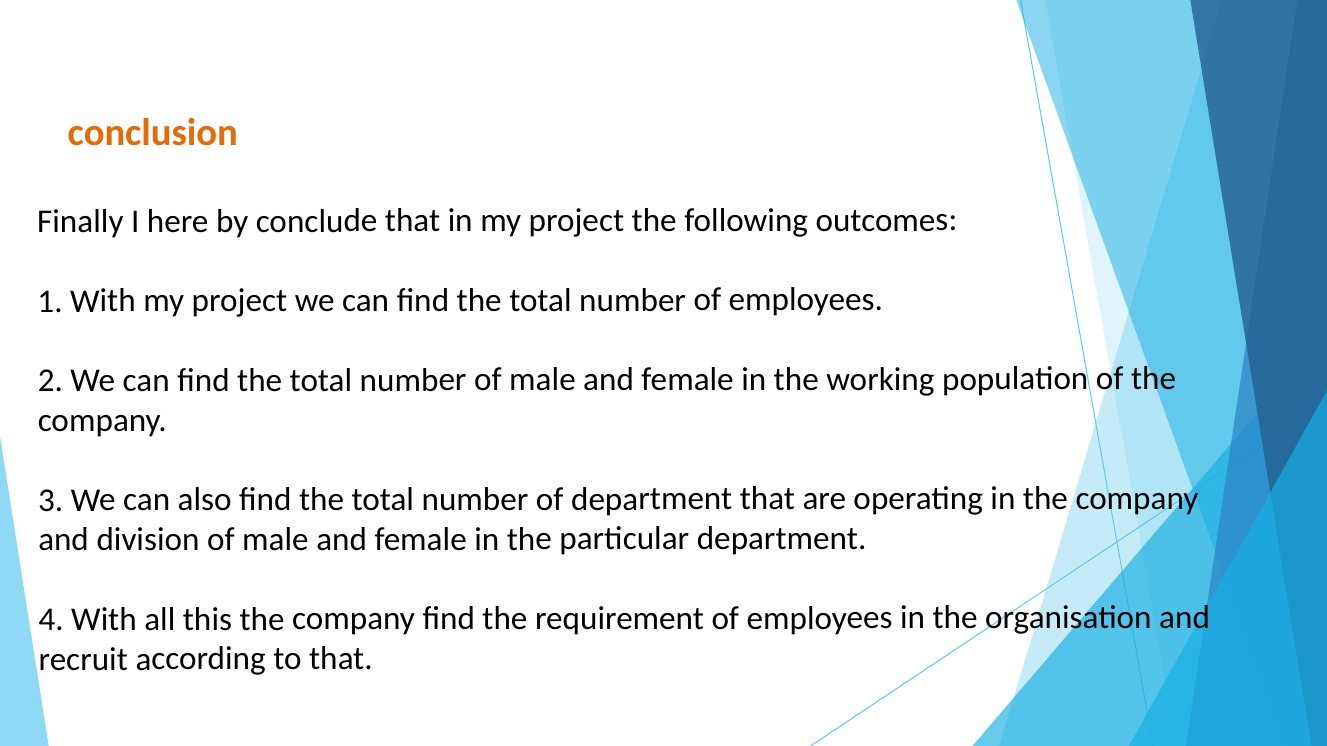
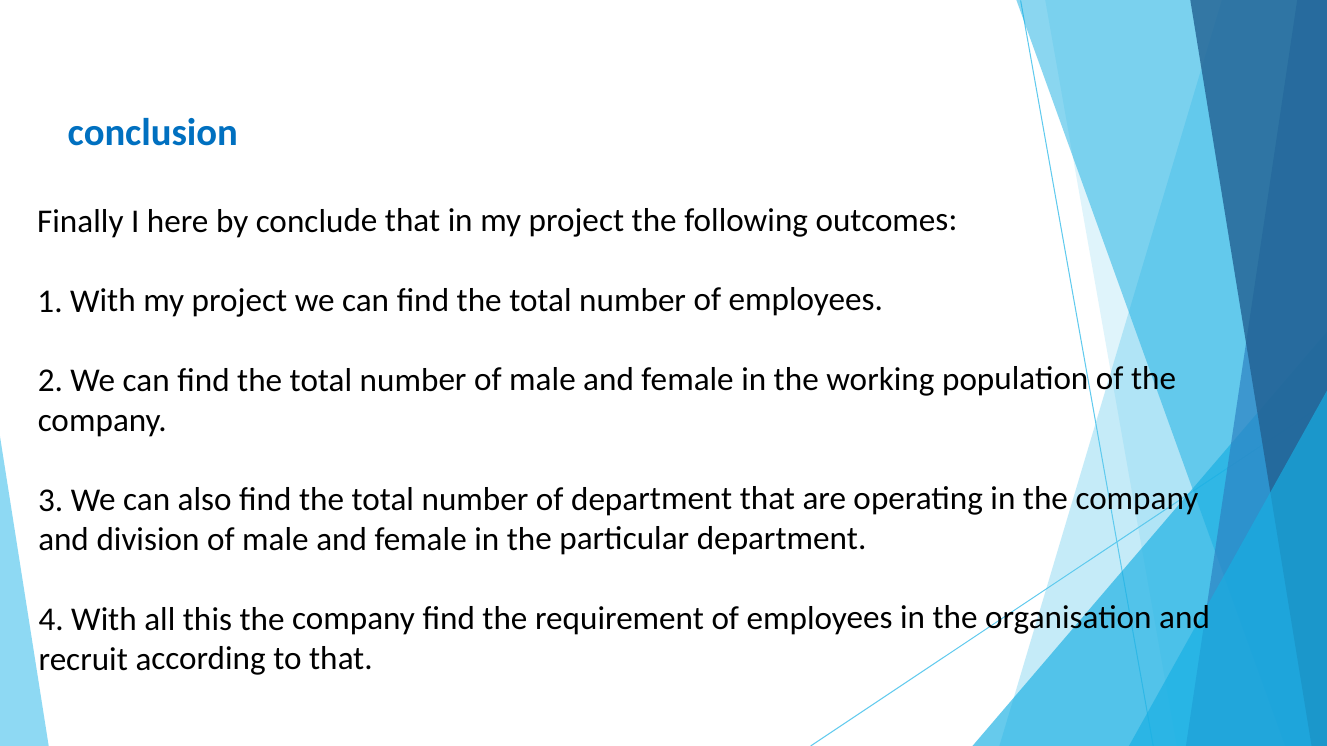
conclusion colour: orange -> blue (153, 133)
